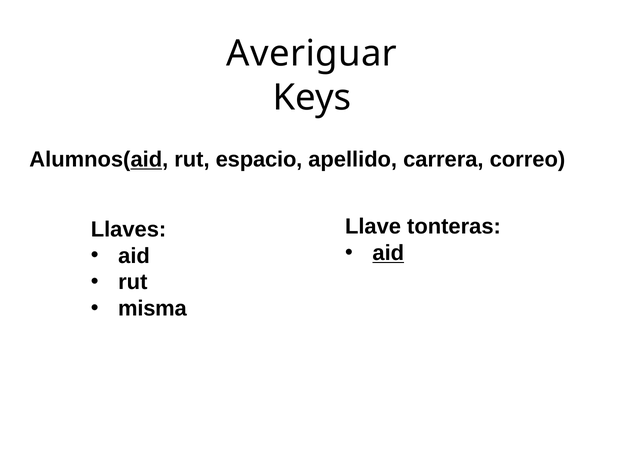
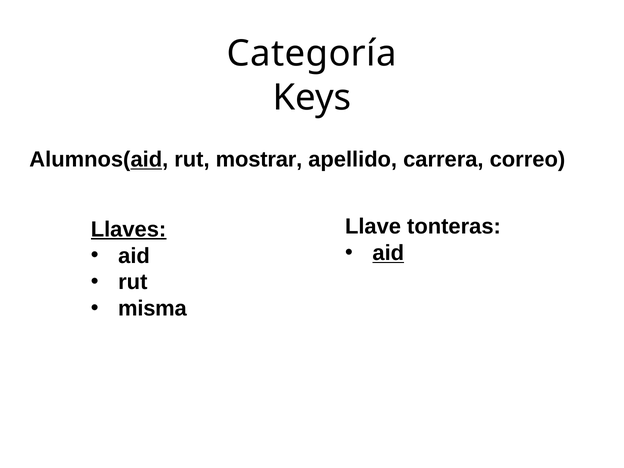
Averiguar: Averiguar -> Categoría (312, 54)
espacio: espacio -> mostrar (259, 159)
Llaves underline: none -> present (129, 229)
